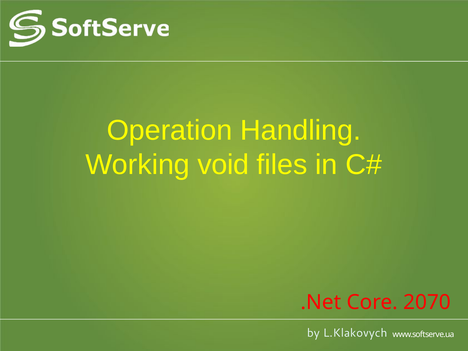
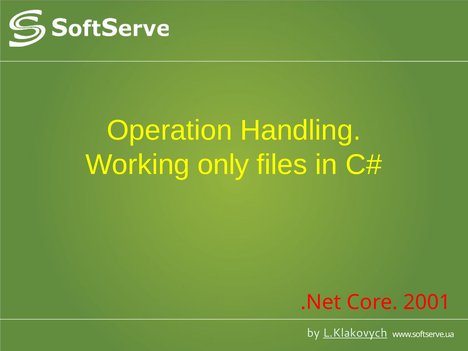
void: void -> only (223, 165)
2070: 2070 -> 2001 (427, 302)
L.Klakovych underline: none -> present (355, 333)
